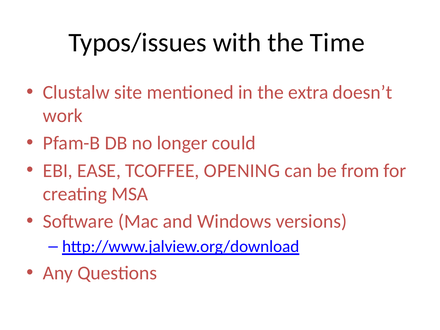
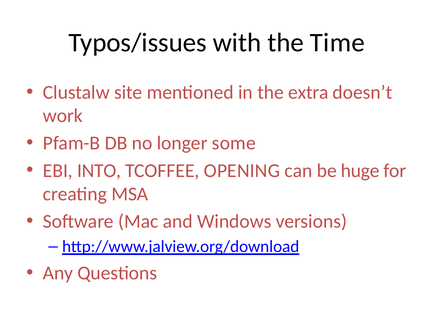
could: could -> some (234, 143)
EASE: EASE -> INTO (99, 171)
from: from -> huge (360, 171)
